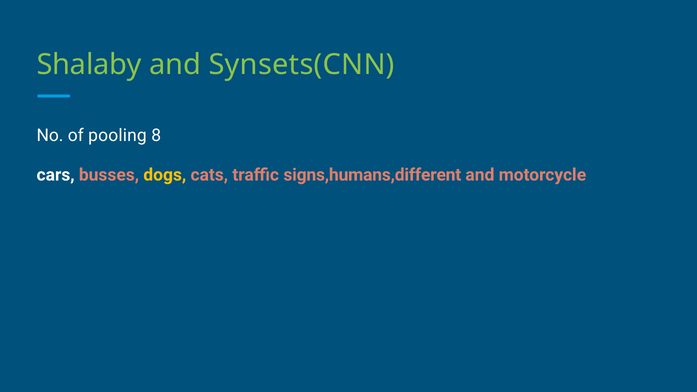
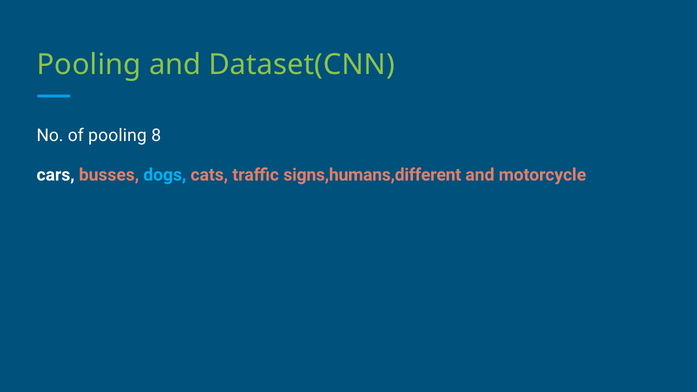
Shalaby: Shalaby -> Pooling (89, 65)
Synsets(CNN: Synsets(CNN -> Dataset(CNN (302, 65)
dogs colour: yellow -> light blue (165, 175)
